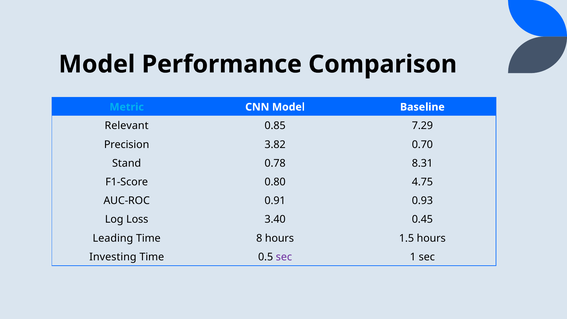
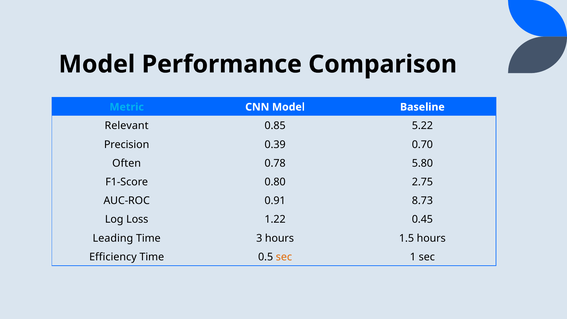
7.29: 7.29 -> 5.22 (422, 126)
3.82: 3.82 -> 0.39 (275, 144)
Stand: Stand -> Often (127, 163)
8.31: 8.31 -> 5.80 (422, 163)
4.75: 4.75 -> 2.75 (422, 182)
0.93: 0.93 -> 8.73 (422, 201)
3.40: 3.40 -> 1.22 (275, 219)
8: 8 -> 3 (259, 238)
Investing: Investing -> Efficiency (113, 257)
sec colour: purple -> orange (284, 257)
